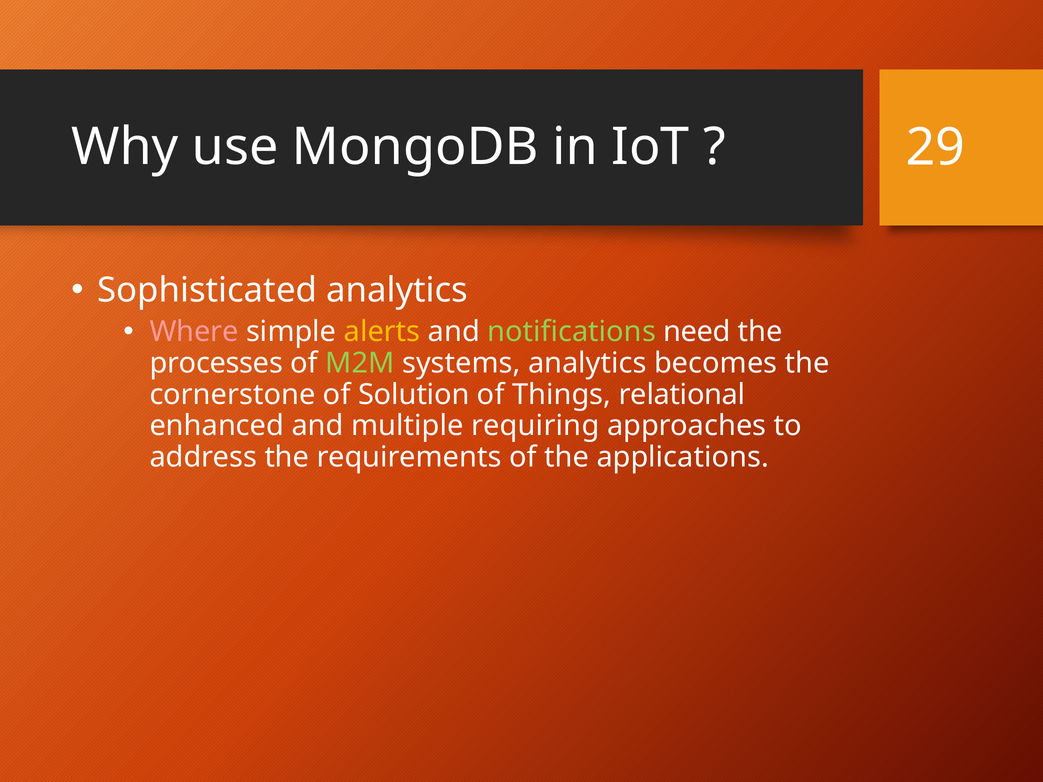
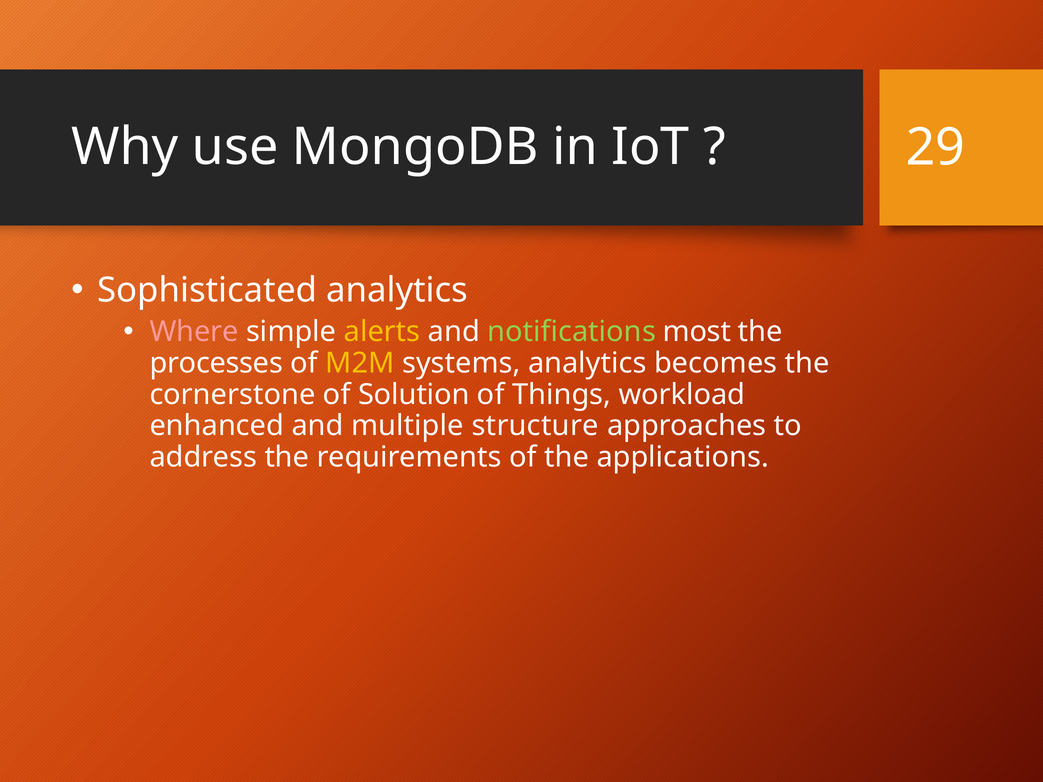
need: need -> most (697, 332)
M2M colour: light green -> yellow (360, 363)
relational: relational -> workload (682, 395)
requiring: requiring -> structure (535, 426)
